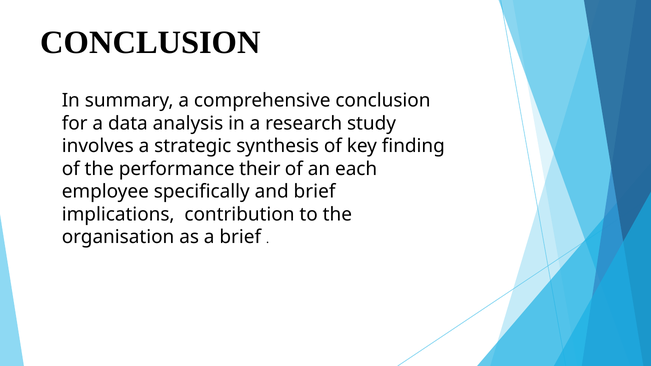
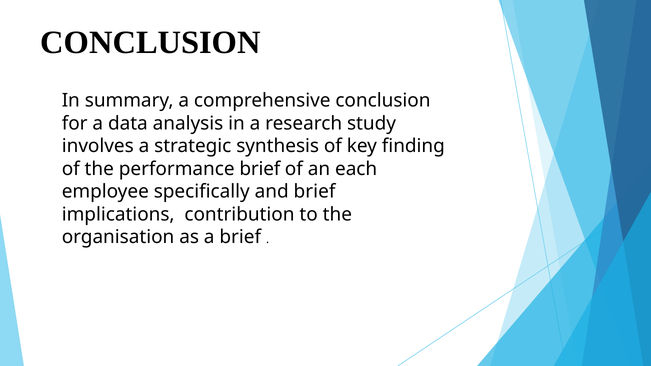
performance their: their -> brief (260, 169)
